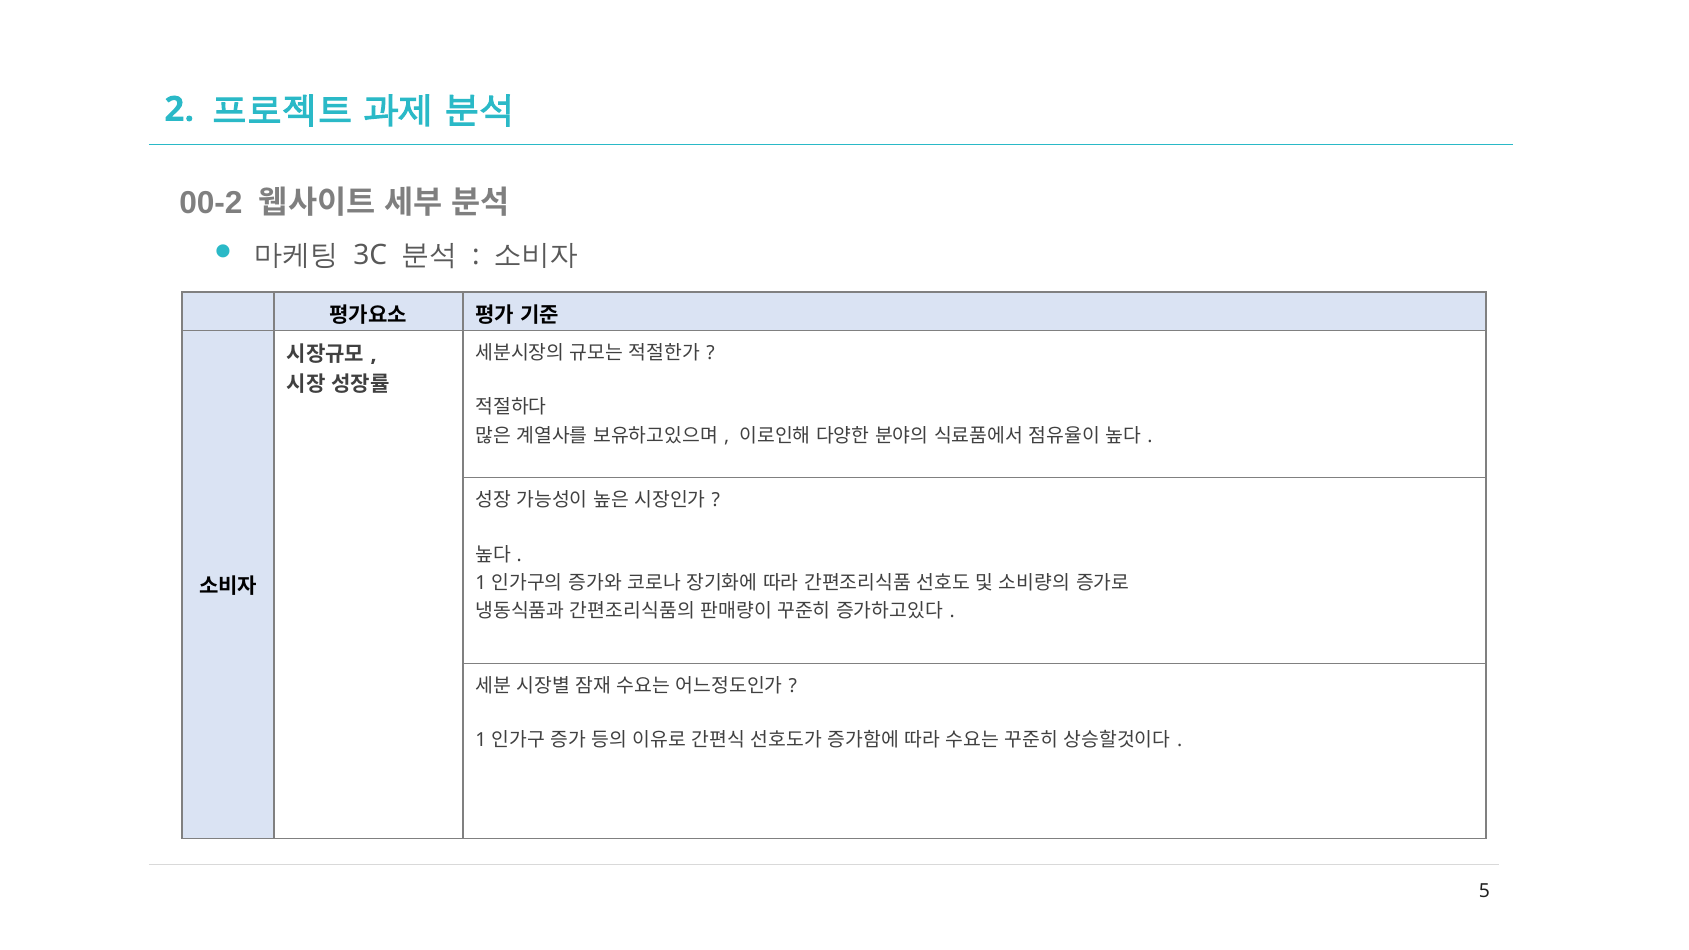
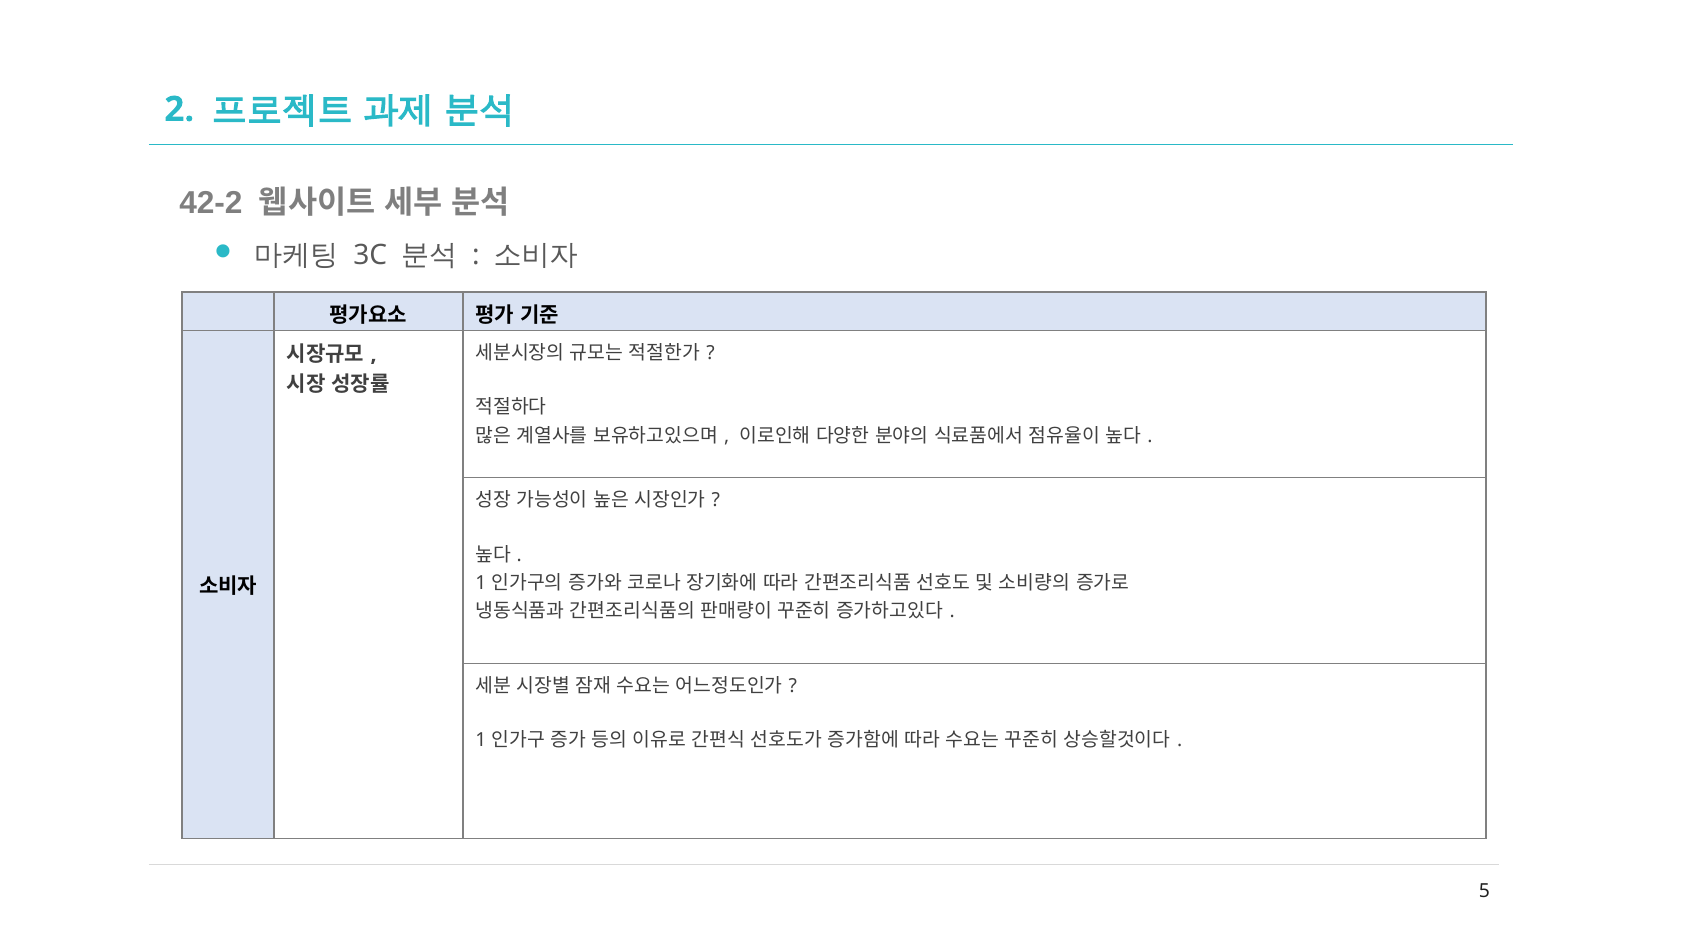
00-2: 00-2 -> 42-2 (211, 203)
